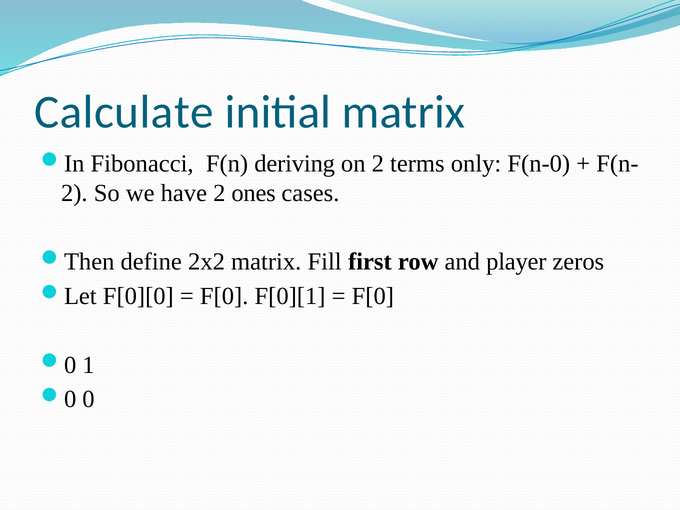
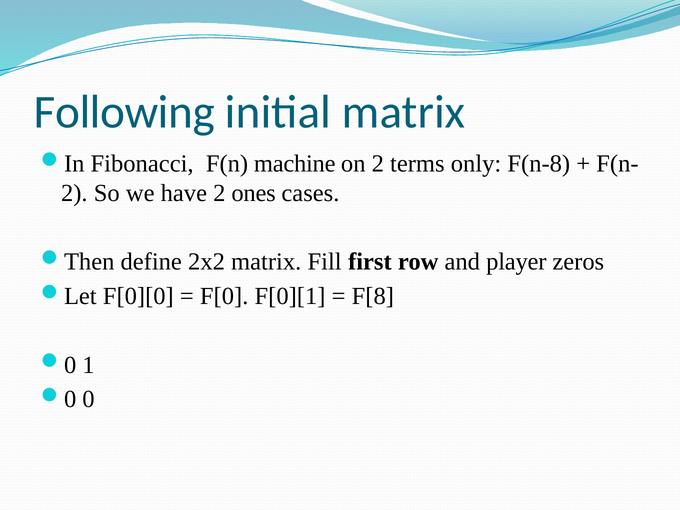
Calculate: Calculate -> Following (124, 112)
deriving: deriving -> machine (295, 164)
F(n-0: F(n-0 -> F(n-8 (539, 164)
F[0: F[0 -> F[8 (373, 296)
